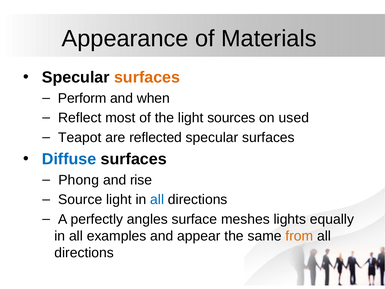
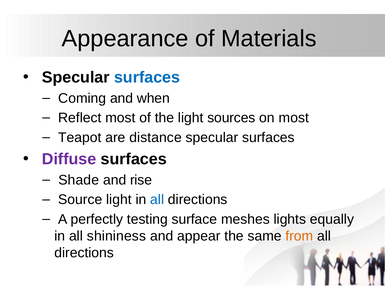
surfaces colour: orange -> blue (147, 77)
Perform: Perform -> Coming (82, 98)
on used: used -> most (294, 118)
reflected: reflected -> distance (156, 137)
Diffuse colour: blue -> purple (69, 159)
Phong: Phong -> Shade (79, 180)
angles: angles -> testing (147, 219)
examples: examples -> shininess (116, 236)
